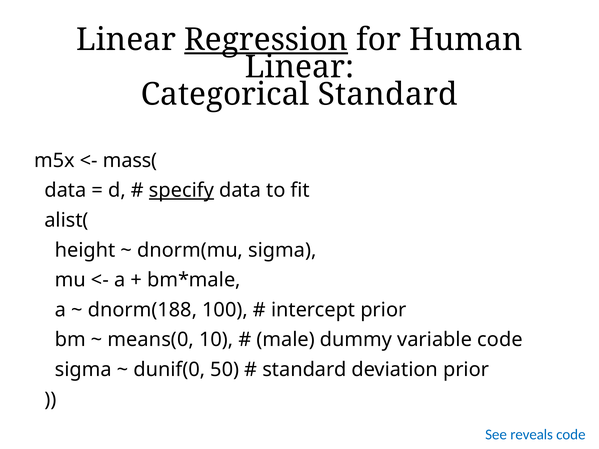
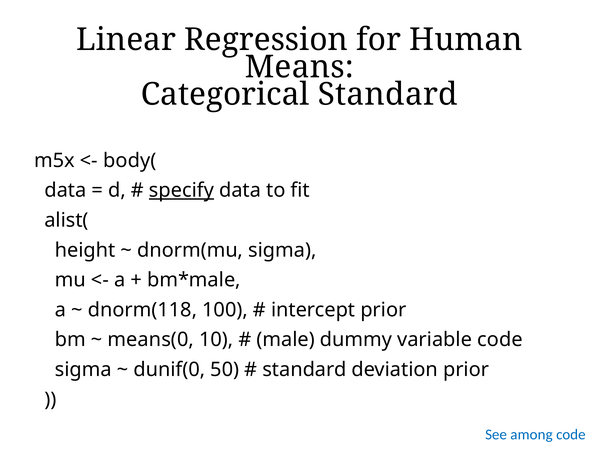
Regression underline: present -> none (266, 40)
Linear: Linear -> Means (299, 67)
mass(: mass( -> body( (130, 161)
dnorm(188: dnorm(188 -> dnorm(118 (142, 310)
reveals: reveals -> among (531, 435)
